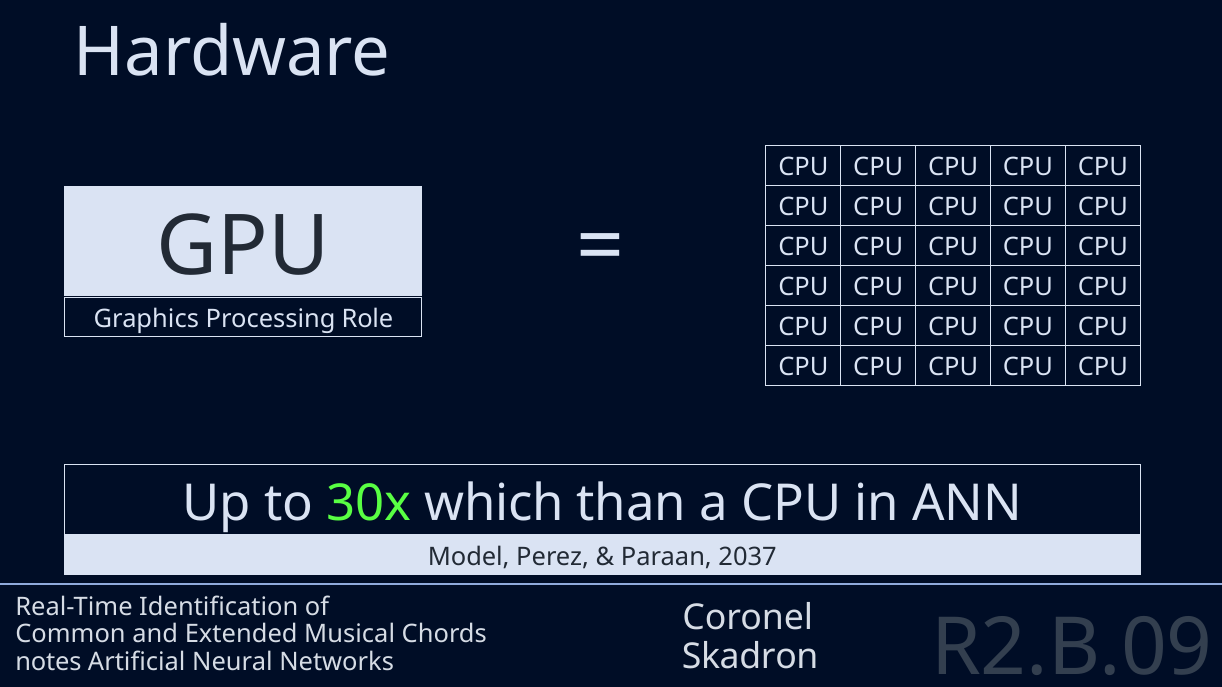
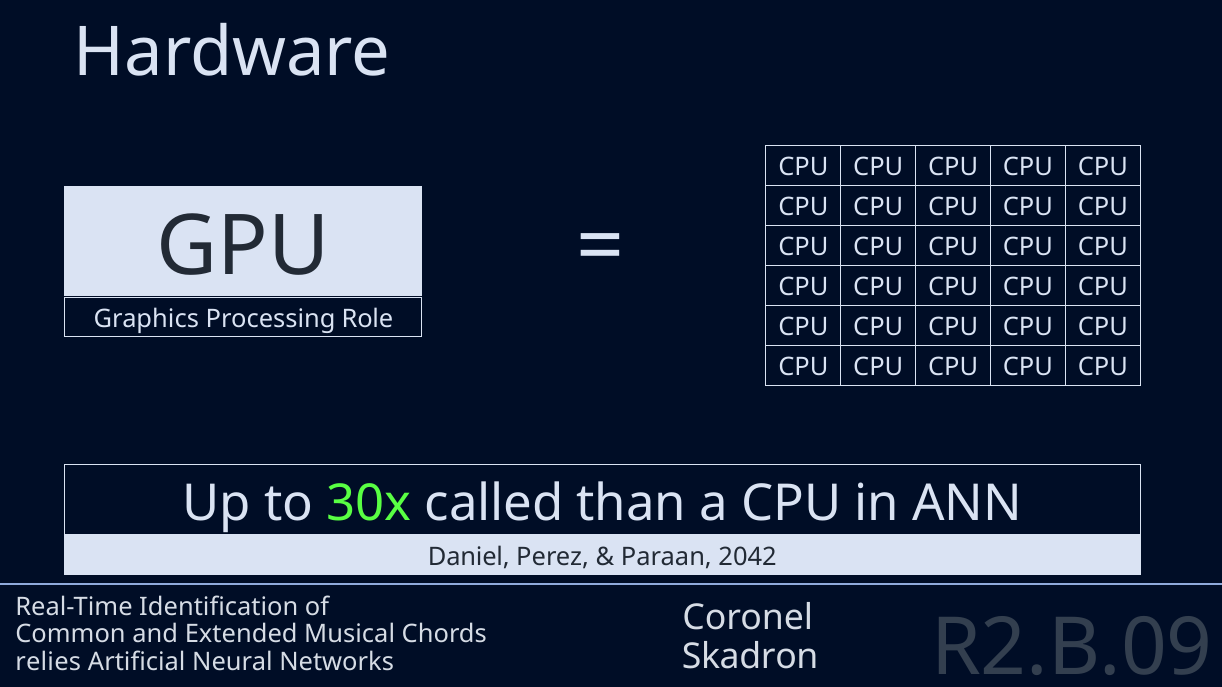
which: which -> called (494, 504)
Model: Model -> Daniel (469, 557)
2037: 2037 -> 2042 (748, 557)
notes: notes -> relies (48, 662)
